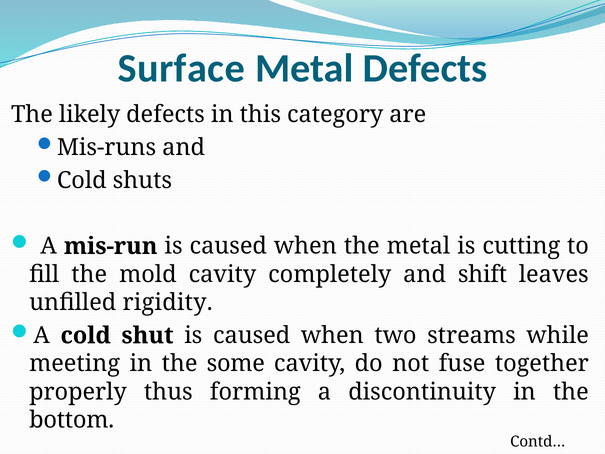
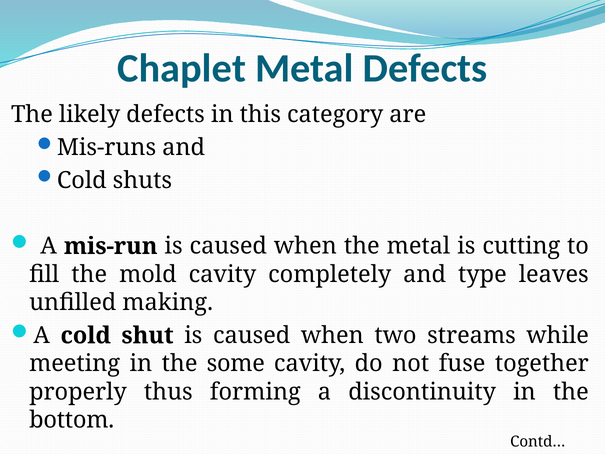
Surface: Surface -> Chaplet (182, 68)
shift: shift -> type (482, 274)
rigidity: rigidity -> making (168, 302)
